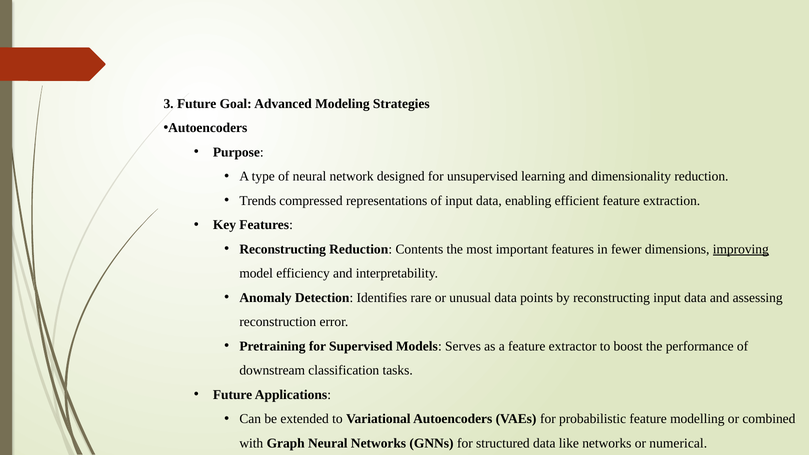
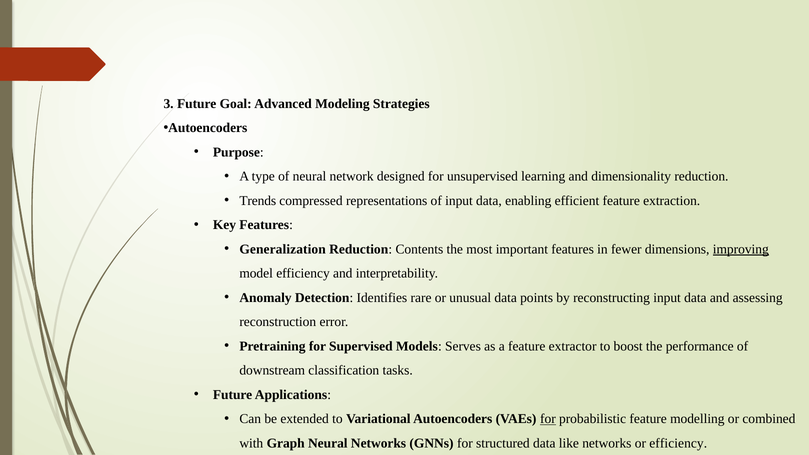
Reconstructing: Reconstructing -> Generalization (283, 249)
for underline: none -> present (548, 419)
or numerical: numerical -> efficiency (678, 443)
